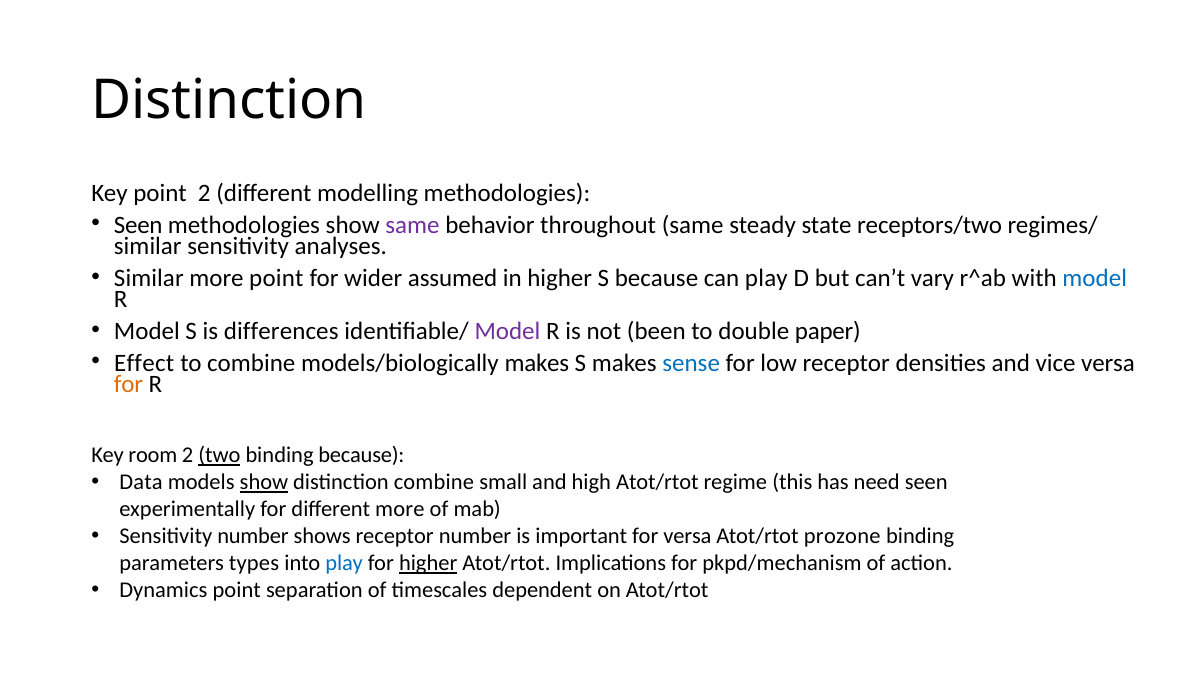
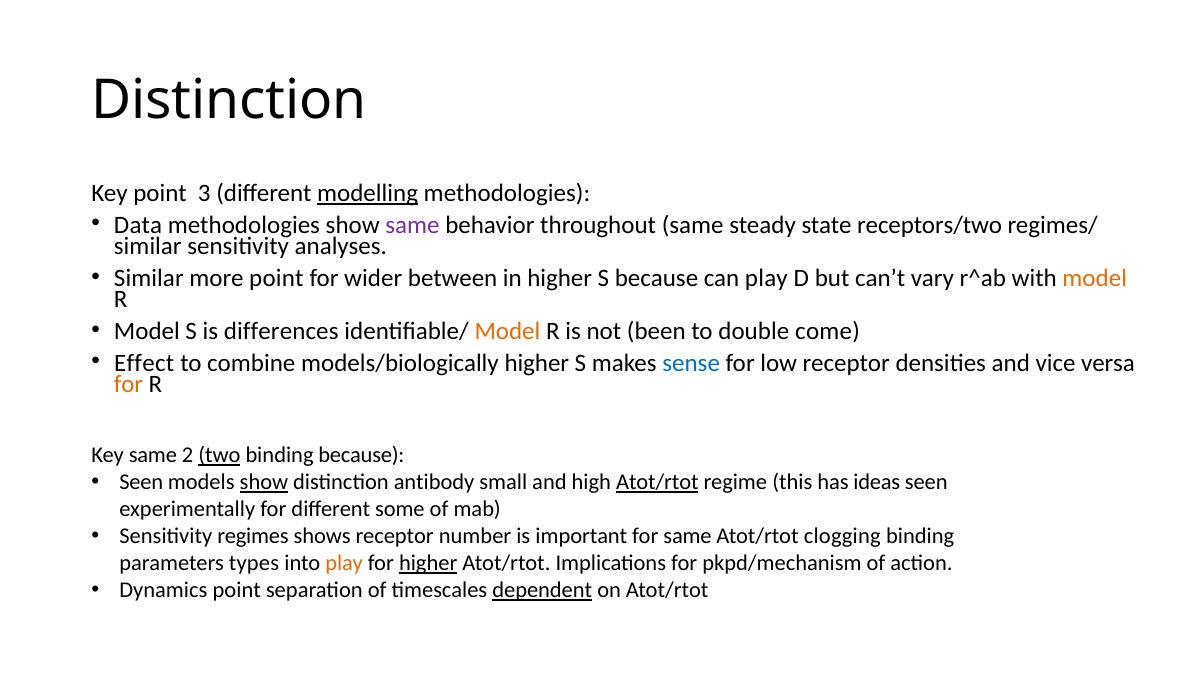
point 2: 2 -> 3 (204, 193)
modelling underline: none -> present (368, 193)
Seen: Seen -> Data (138, 225)
assumed: assumed -> between (453, 278)
model colour: blue -> orange (1095, 278)
Model colour: purple -> orange (507, 331)
paper: paper -> come (828, 331)
models/biologically makes: makes -> higher (537, 363)
Key room: room -> same (153, 455)
Data: Data -> Seen (141, 482)
distinction combine: combine -> antibody (434, 482)
Atot/rtot underline: none -> present (657, 482)
need: need -> ideas (877, 482)
different more: more -> some (400, 509)
Sensitivity number: number -> regimes (253, 536)
for versa: versa -> same (687, 536)
prozone: prozone -> clogging (842, 536)
play colour: blue -> orange (344, 563)
dependent underline: none -> present (542, 590)
